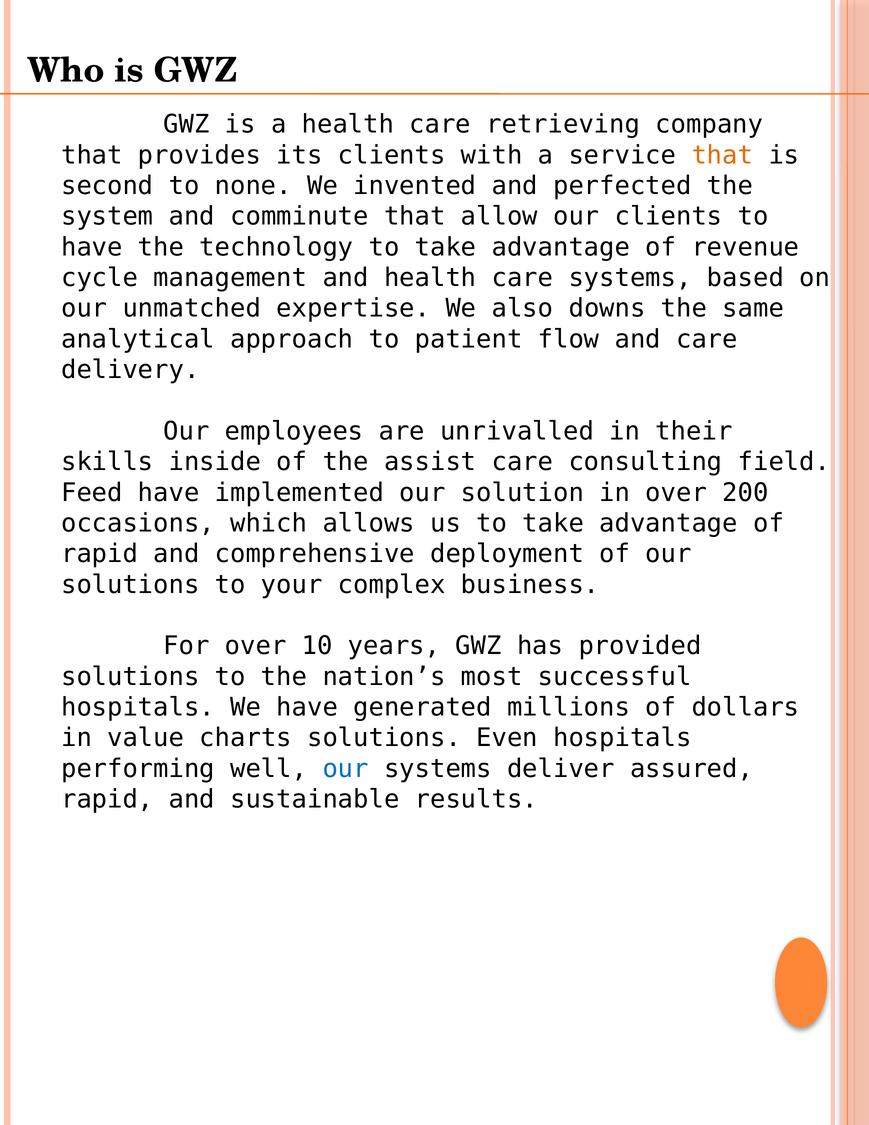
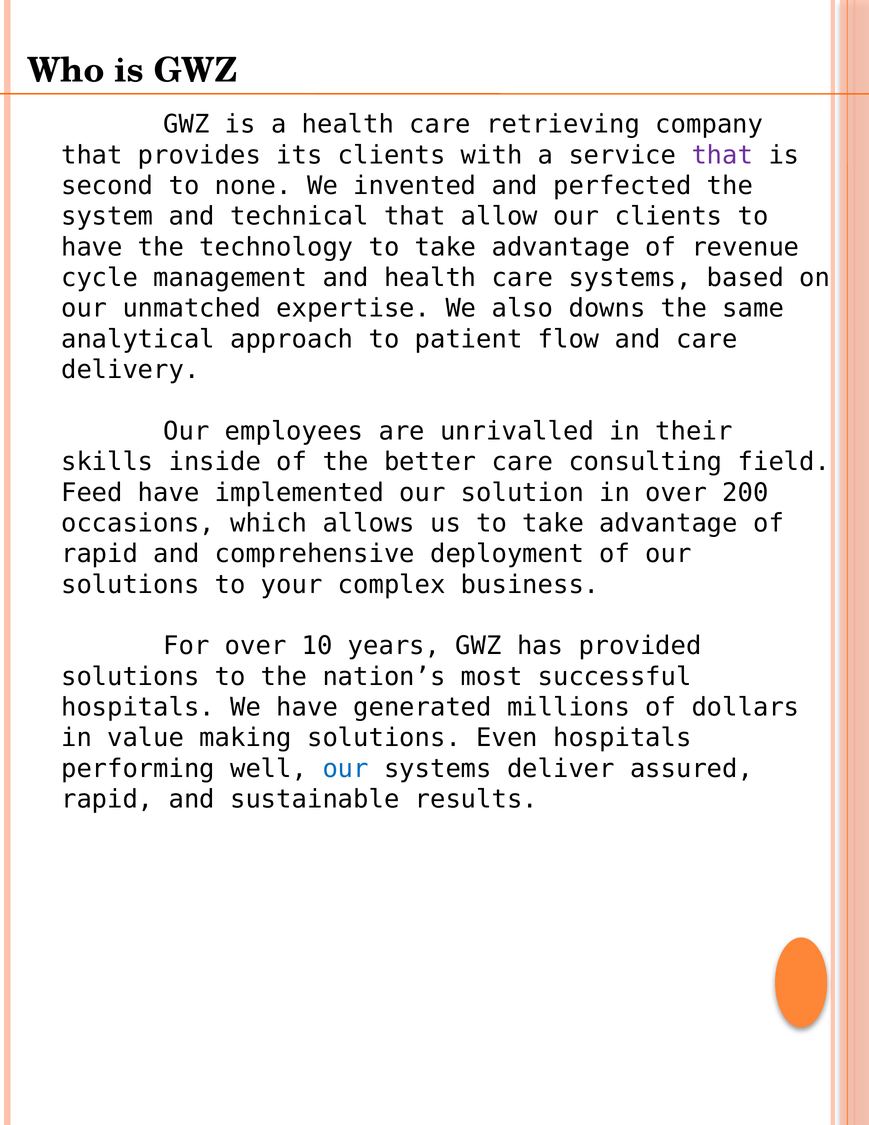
that colour: orange -> purple (722, 155)
comminute: comminute -> technical (299, 216)
assist: assist -> better (430, 462)
charts: charts -> making (246, 738)
